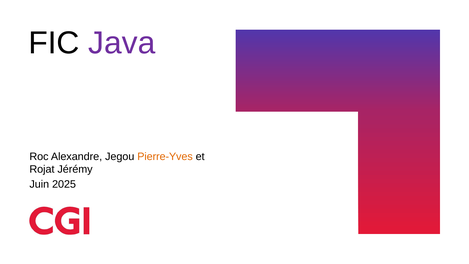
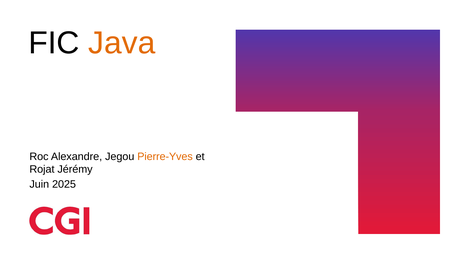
Java colour: purple -> orange (122, 43)
